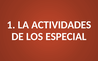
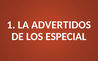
ACTIVIDADES: ACTIVIDADES -> ADVERTIDOS (61, 25)
